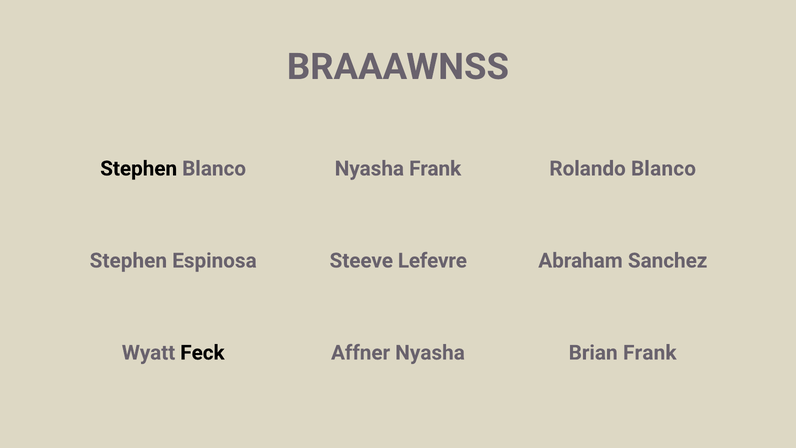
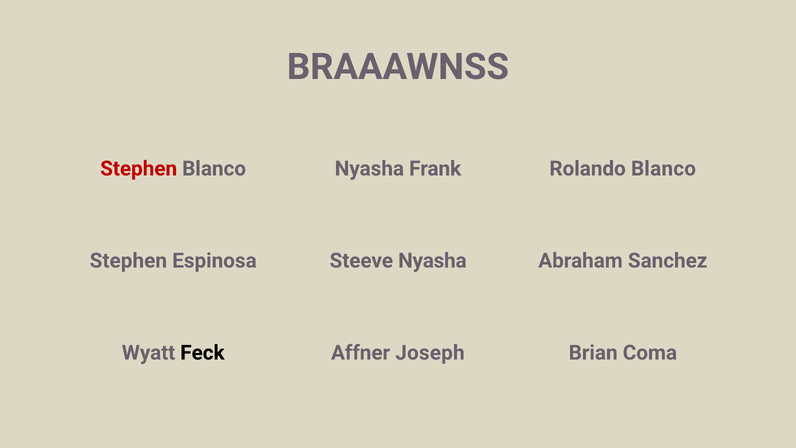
Stephen colour: black -> red (139, 169)
Steeve Lefevre: Lefevre -> Nyasha (432, 261)
Affner Nyasha: Nyasha -> Joseph (430, 353)
Brian Frank: Frank -> Coma (650, 353)
